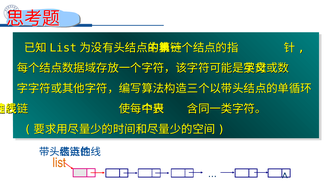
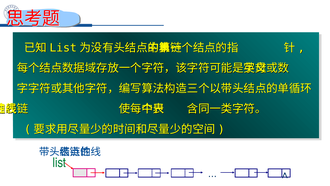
list colour: orange -> green (59, 163)
